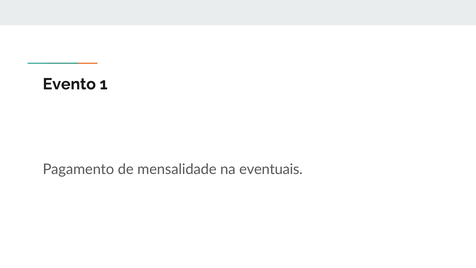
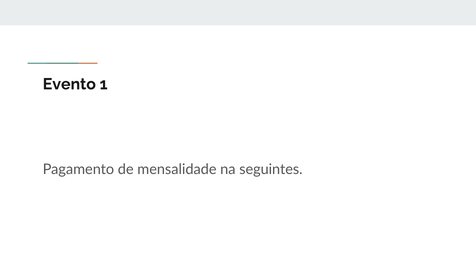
eventuais: eventuais -> seguintes (271, 169)
